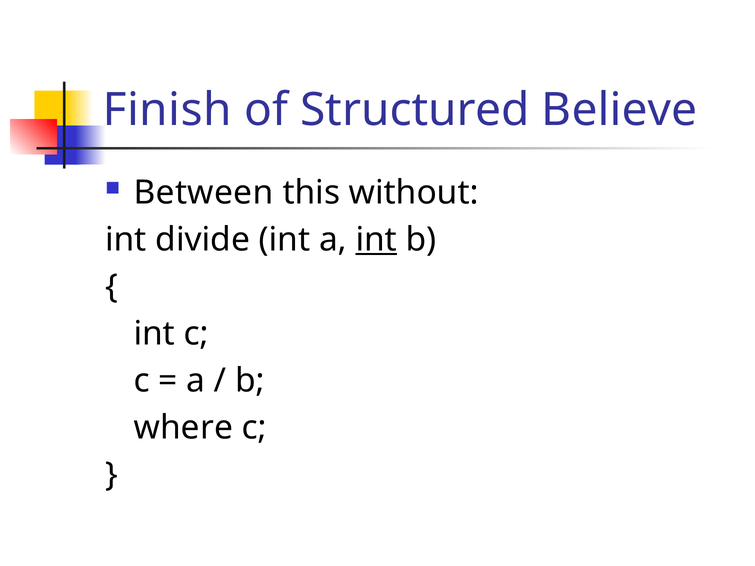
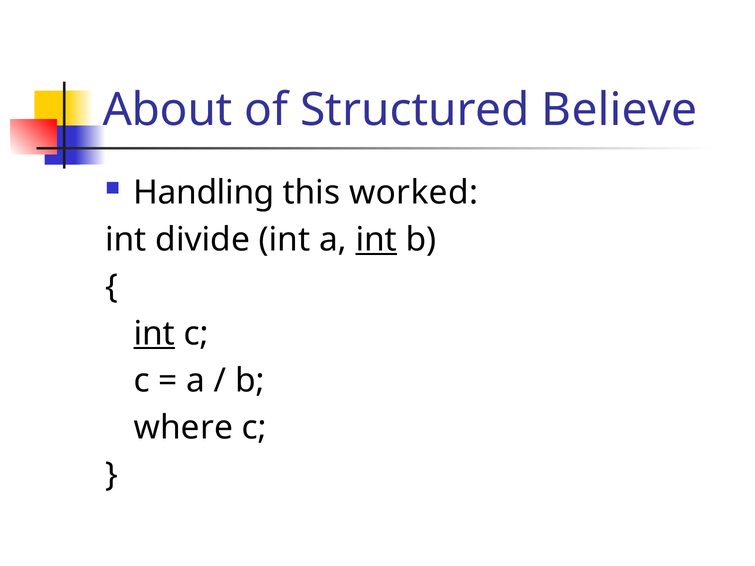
Finish: Finish -> About (168, 110)
Between: Between -> Handling (204, 193)
without: without -> worked (414, 193)
int underline: none -> present (154, 334)
